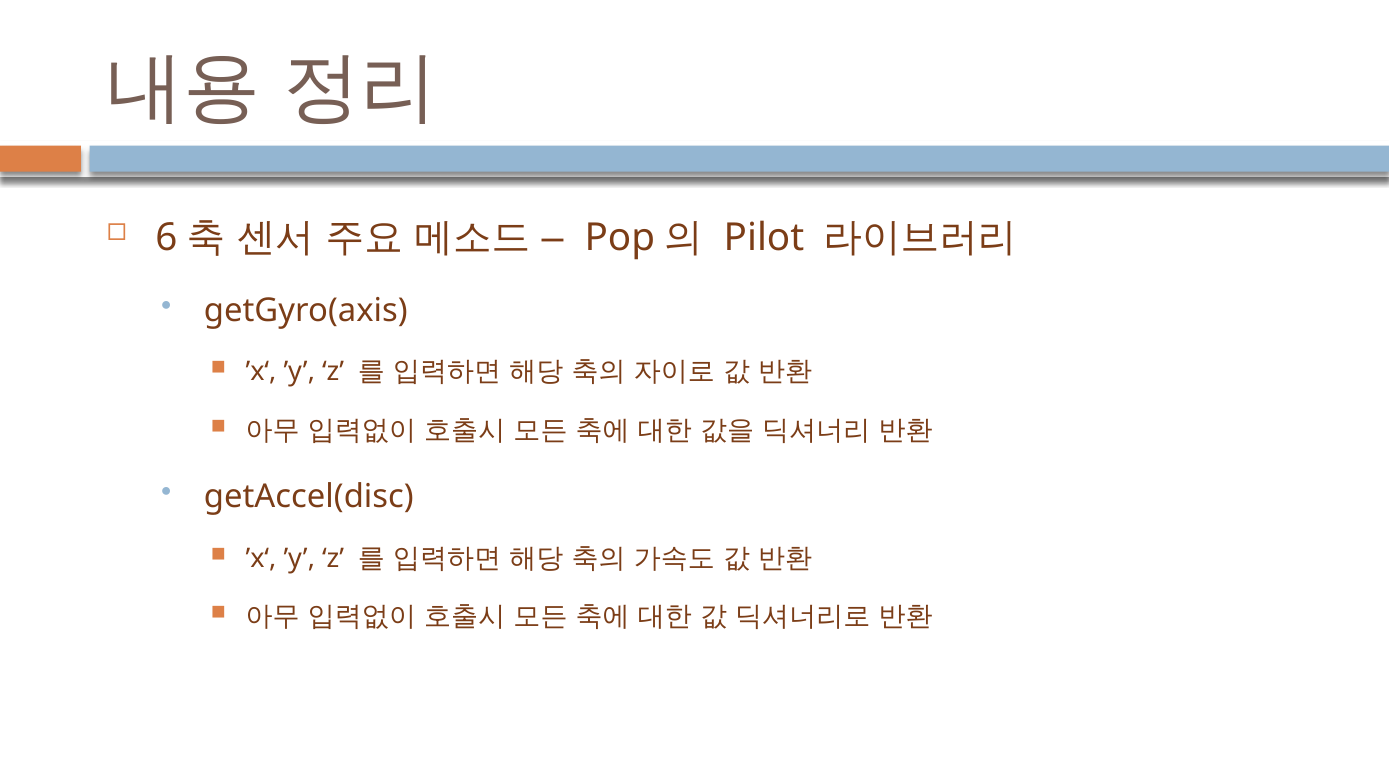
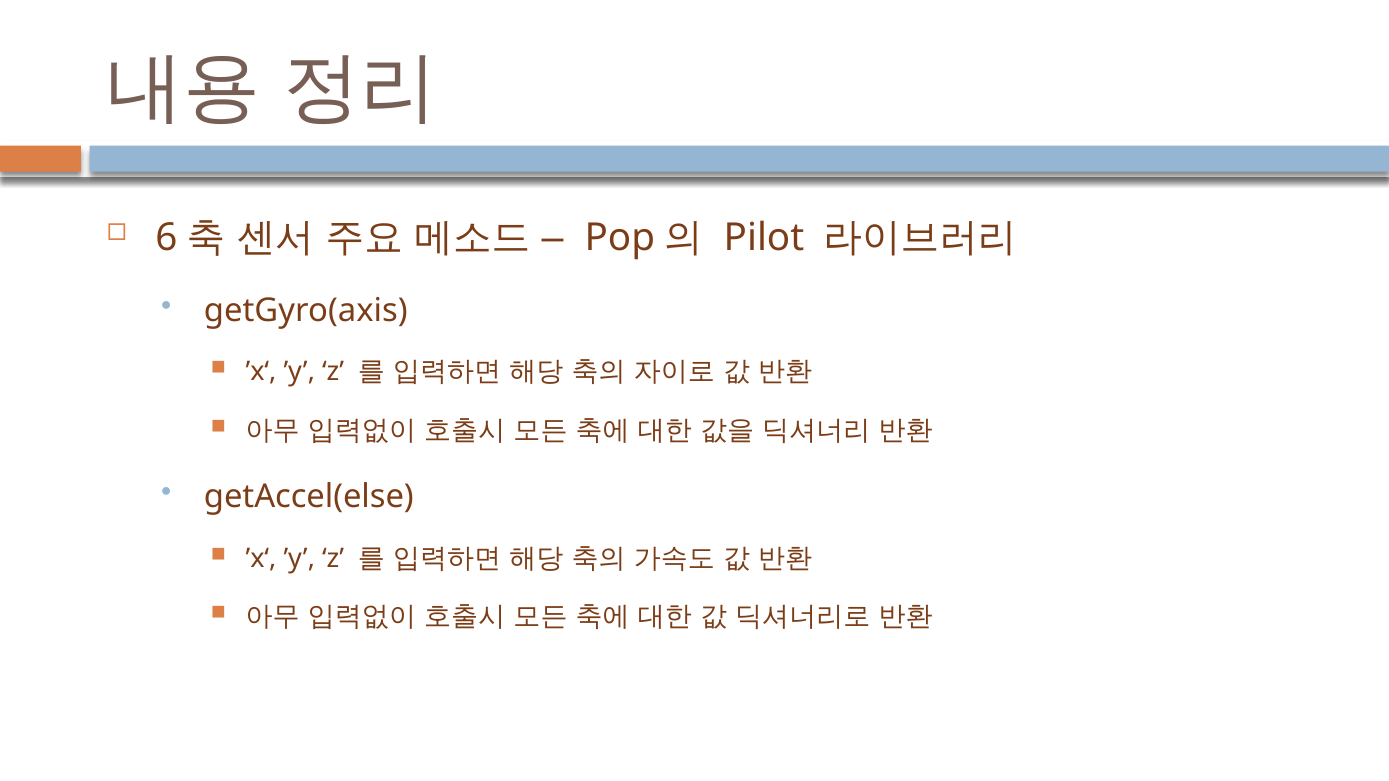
getAccel(disc: getAccel(disc -> getAccel(else (309, 497)
